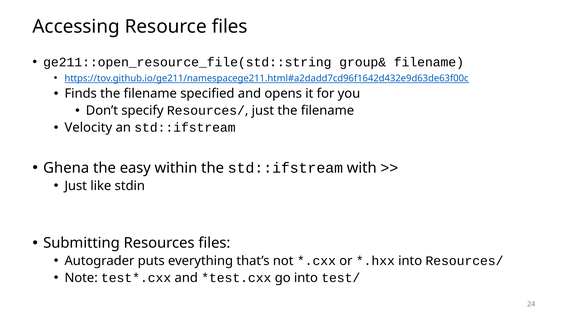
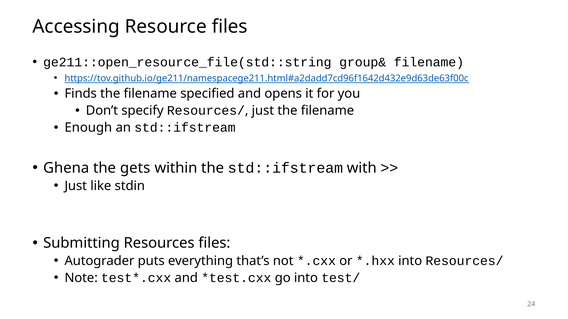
Velocity: Velocity -> Enough (88, 128)
easy: easy -> gets (135, 168)
